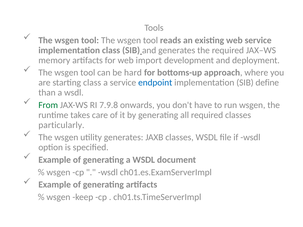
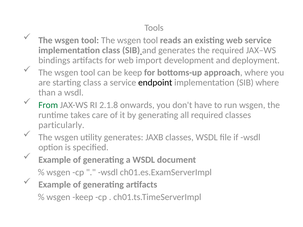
memory: memory -> bindings (54, 60)
be hard: hard -> keep (133, 73)
endpoint colour: blue -> black (155, 83)
SIB define: define -> where (267, 83)
7.9.8: 7.9.8 -> 2.1.8 (109, 105)
